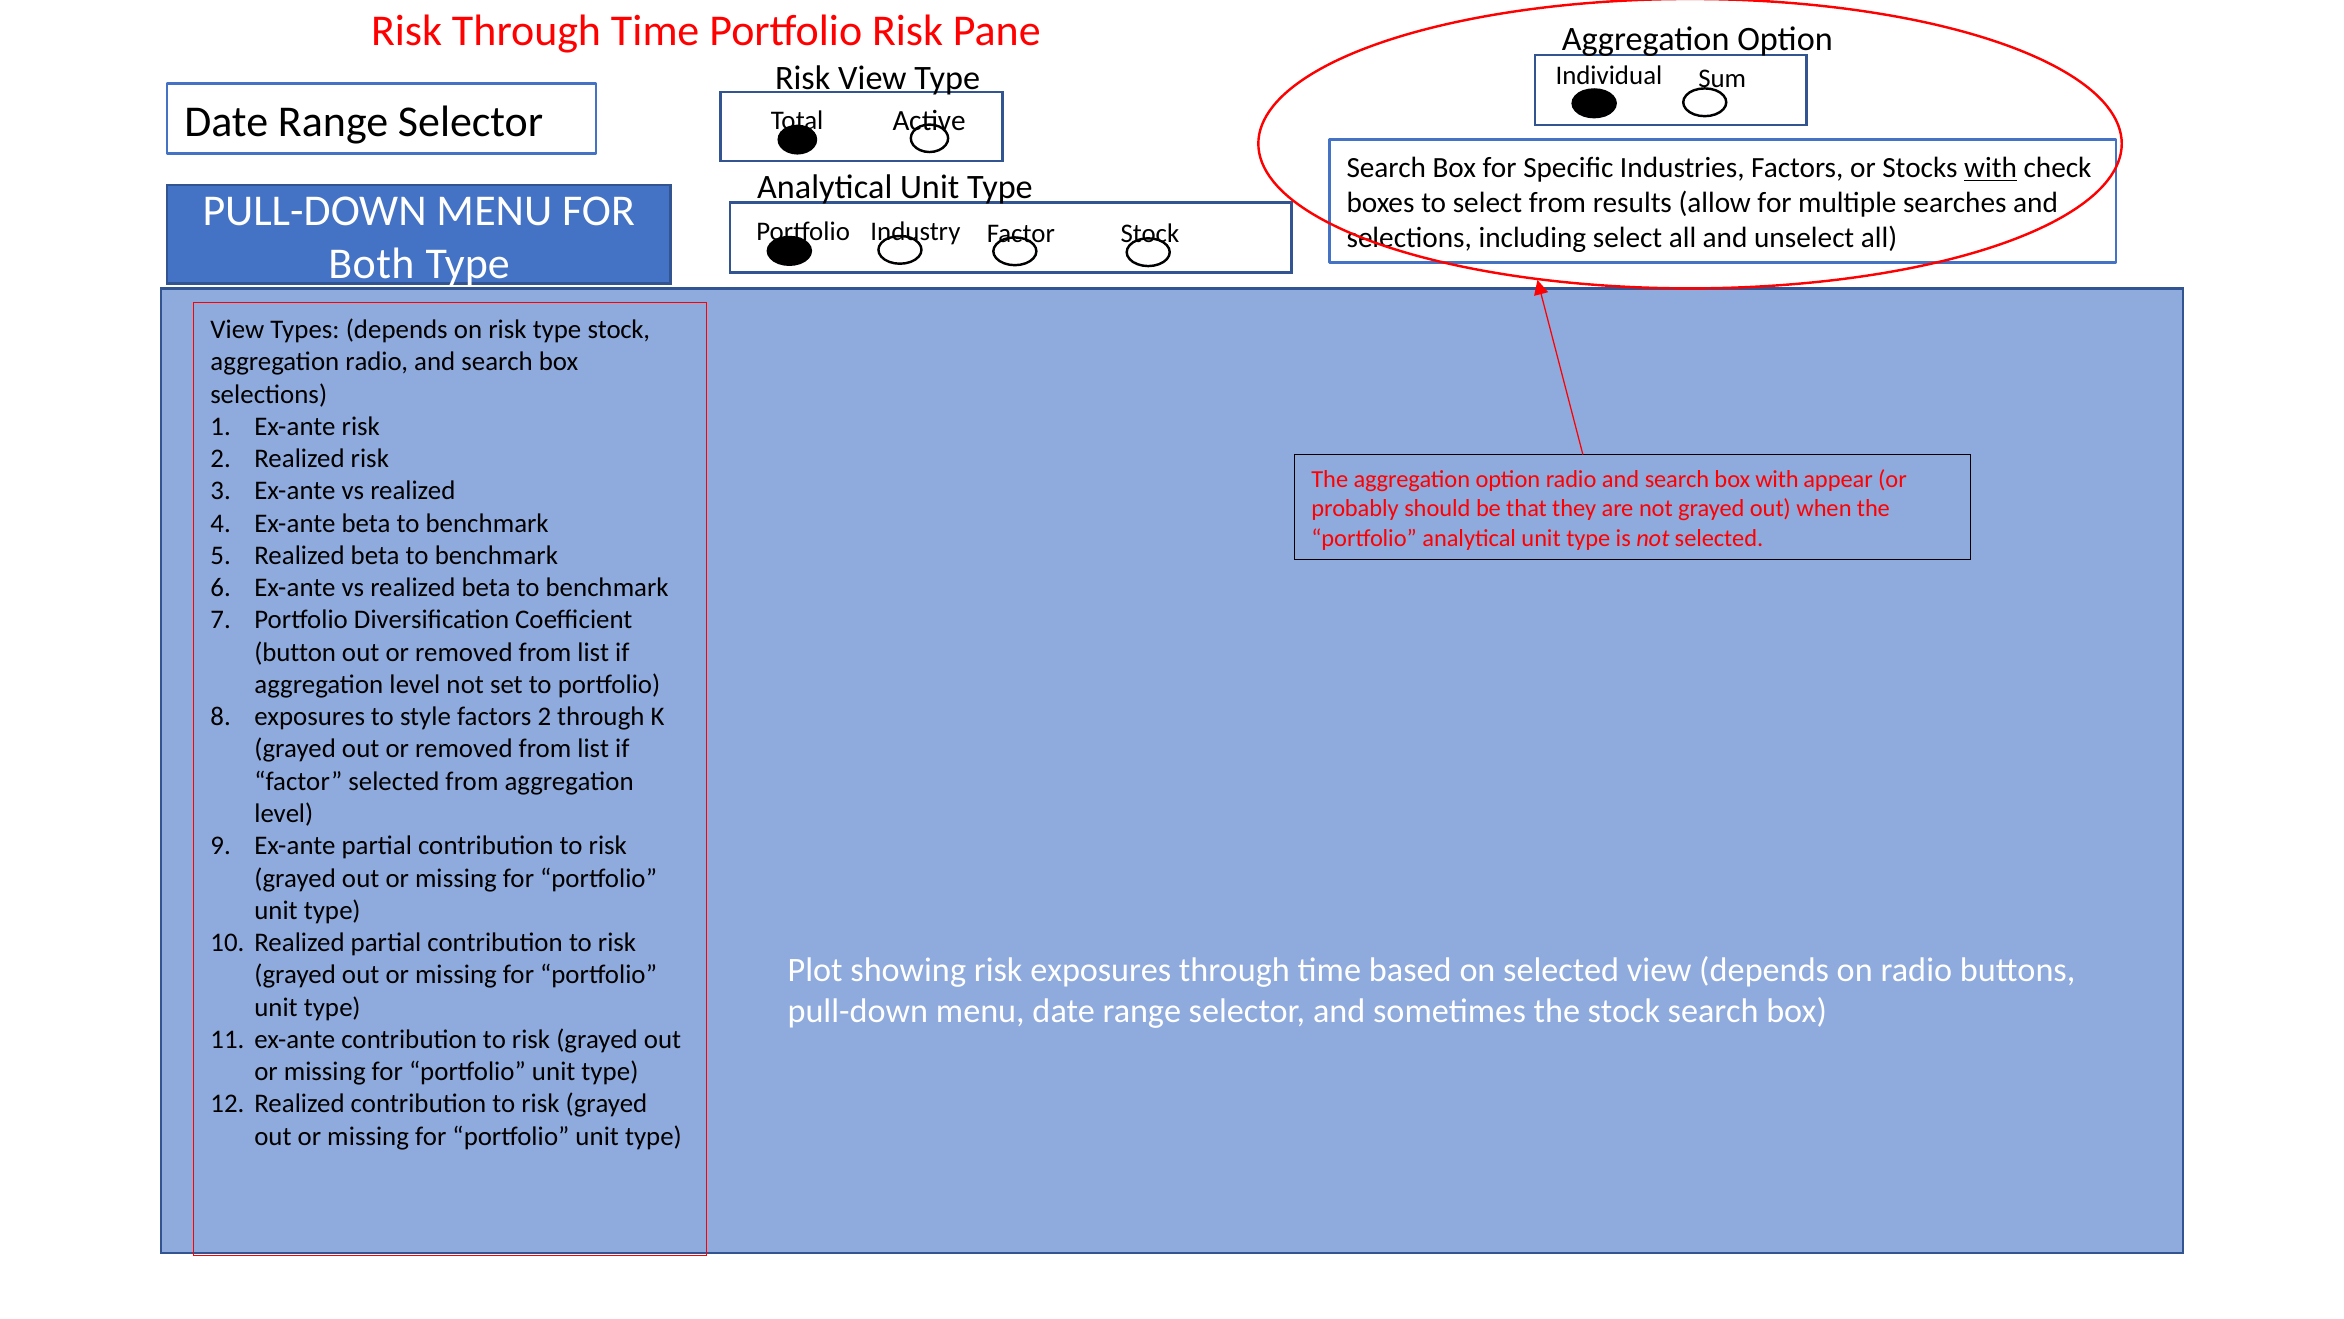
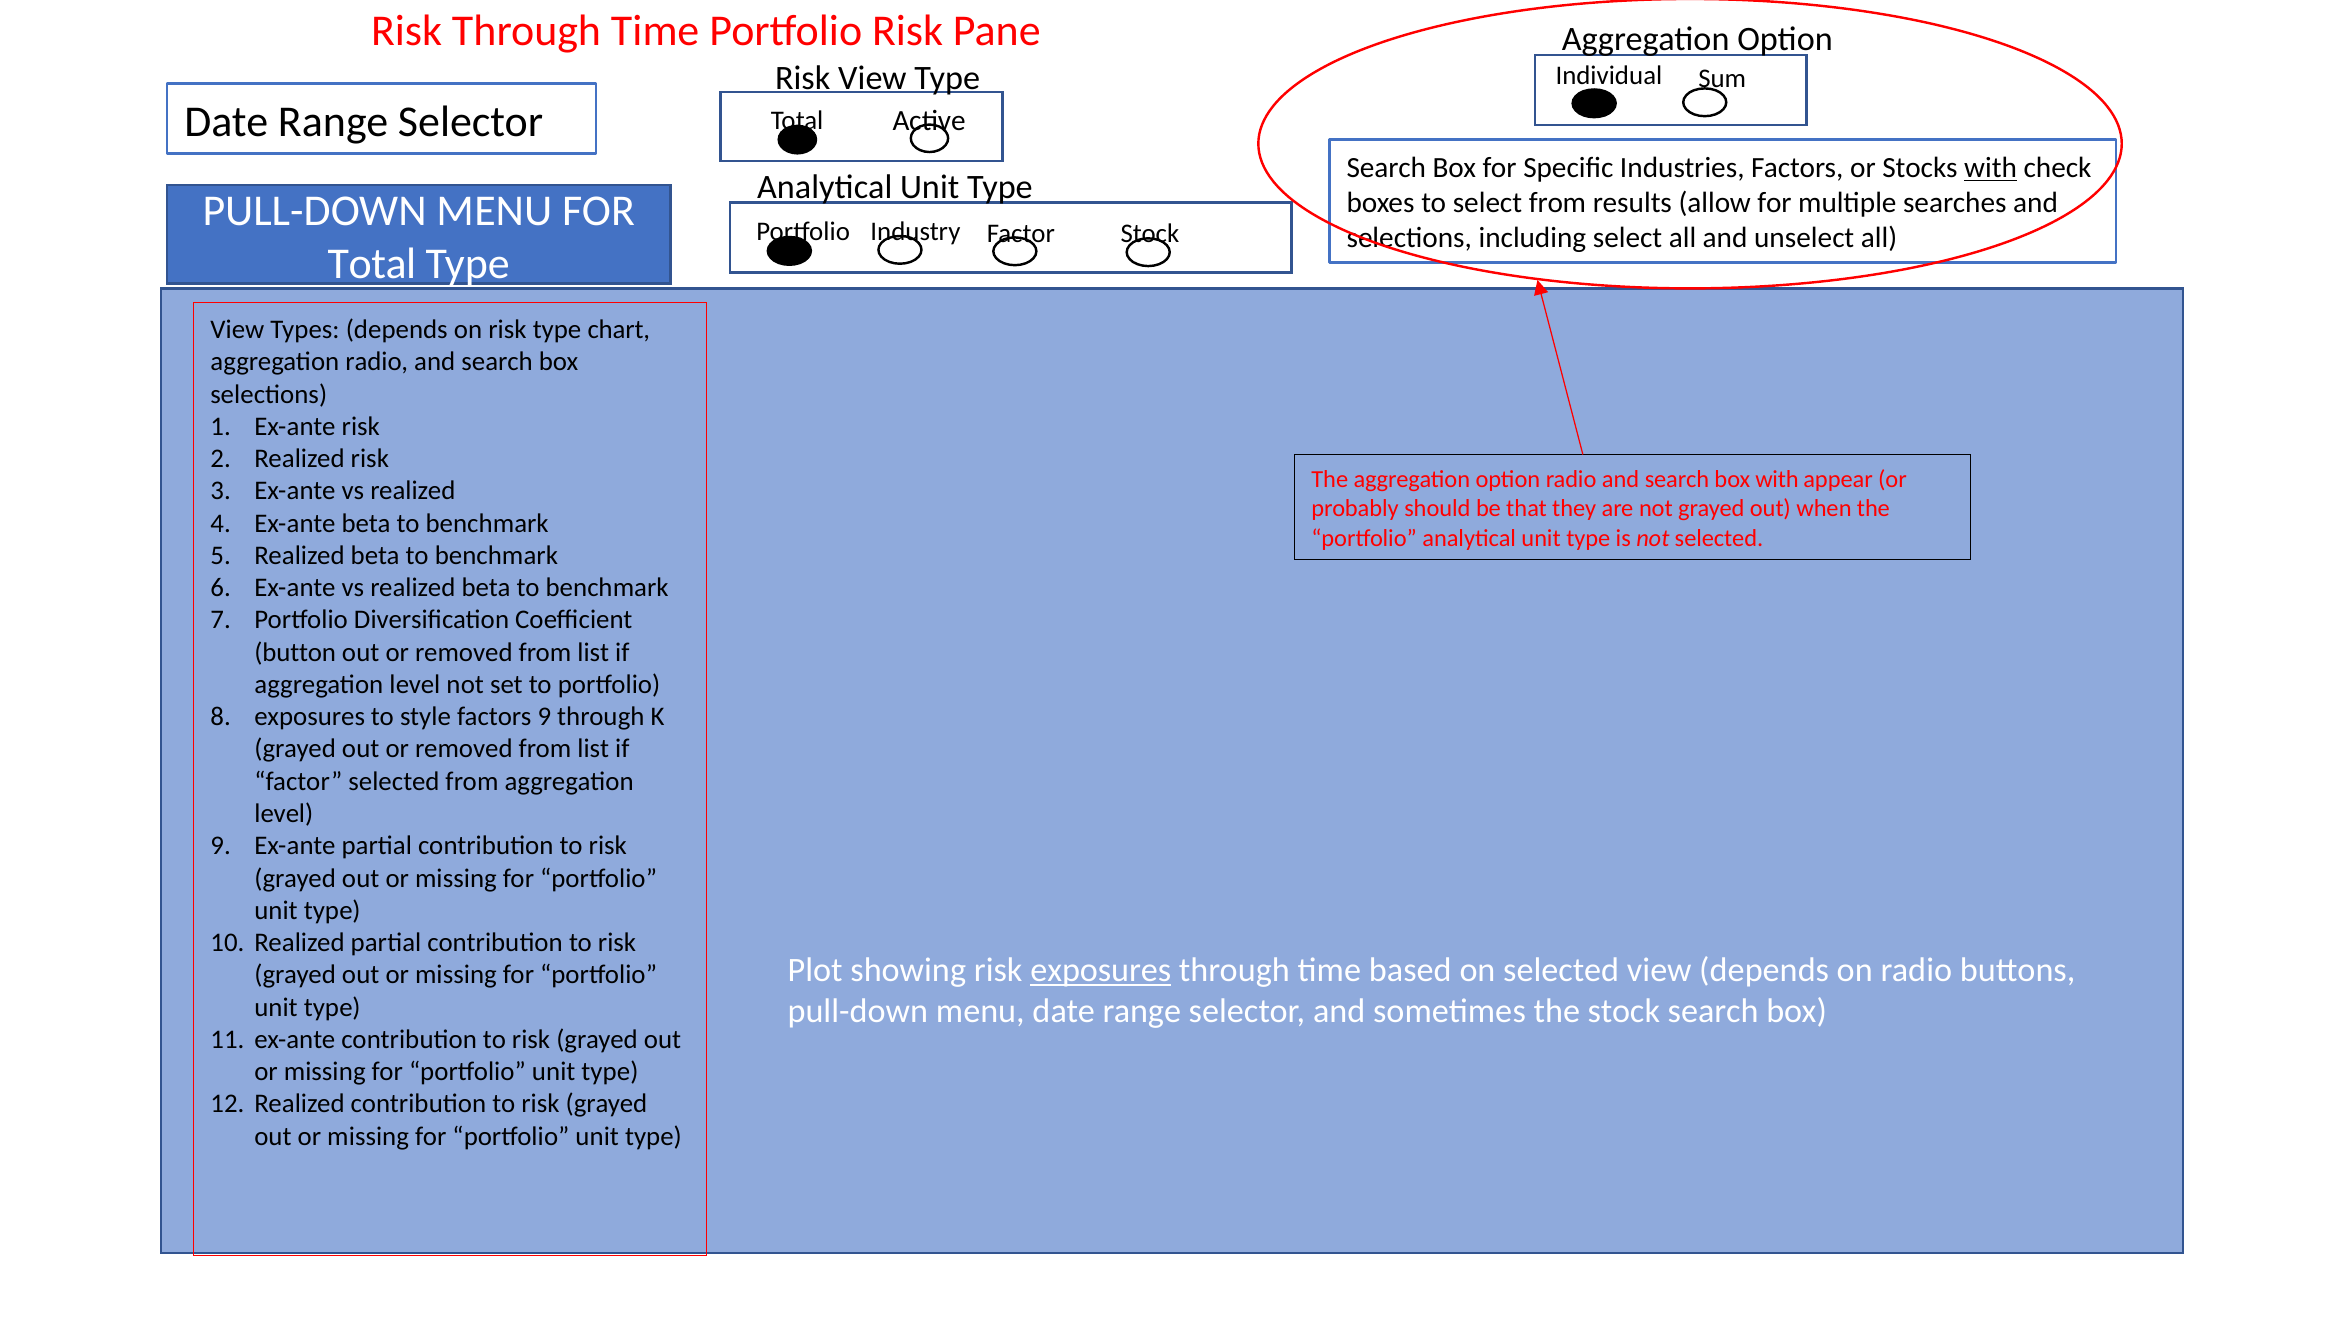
Both: Both -> Total (372, 264)
type stock: stock -> chart (619, 330)
factors 2: 2 -> 9 (544, 717)
exposures underline: none -> present (1101, 970)
